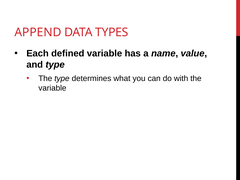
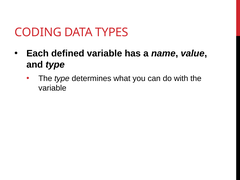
APPEND: APPEND -> CODING (38, 32)
